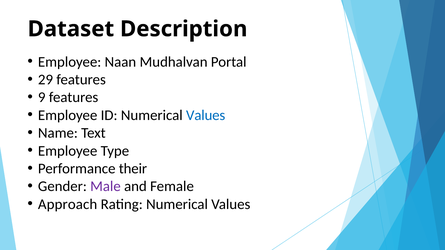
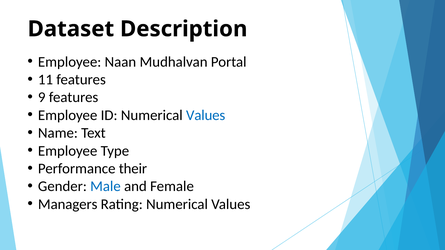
29: 29 -> 11 (46, 80)
Male colour: purple -> blue (105, 187)
Approach: Approach -> Managers (68, 204)
